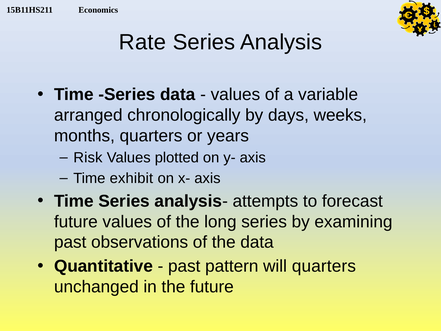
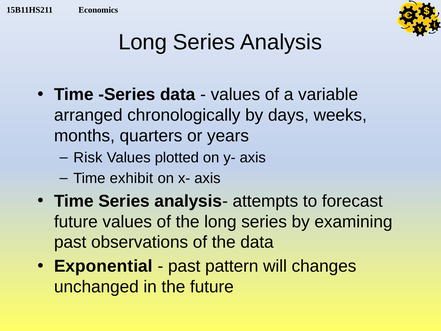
Rate: Rate -> Long (143, 42)
Quantitative: Quantitative -> Exponential (103, 266)
will quarters: quarters -> changes (324, 266)
